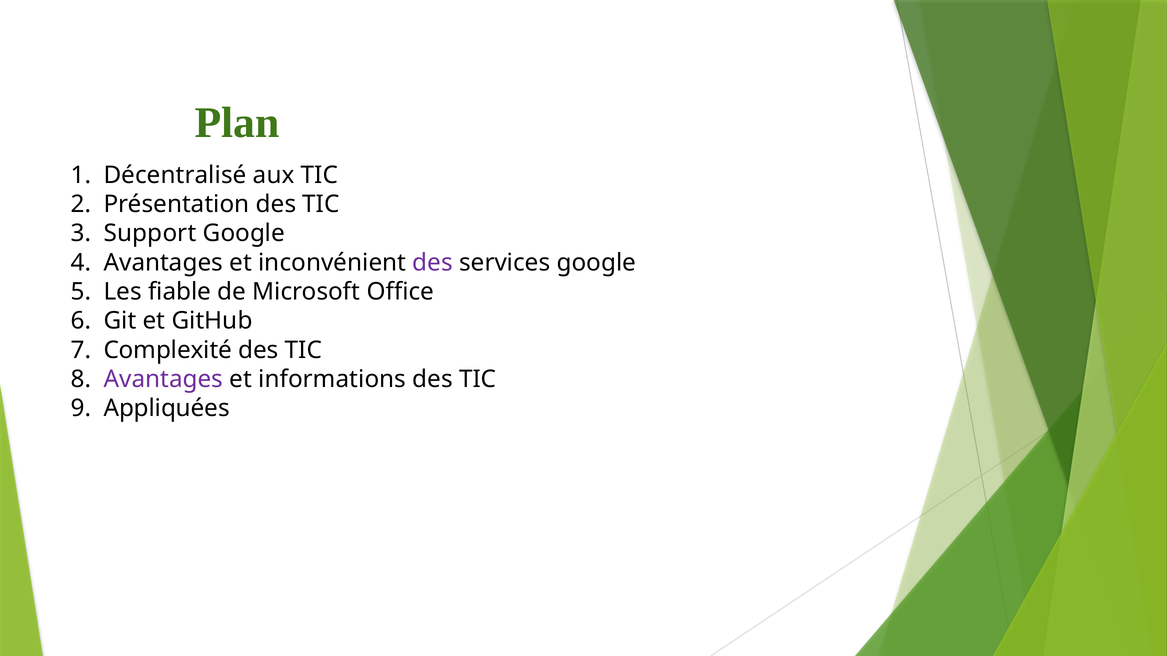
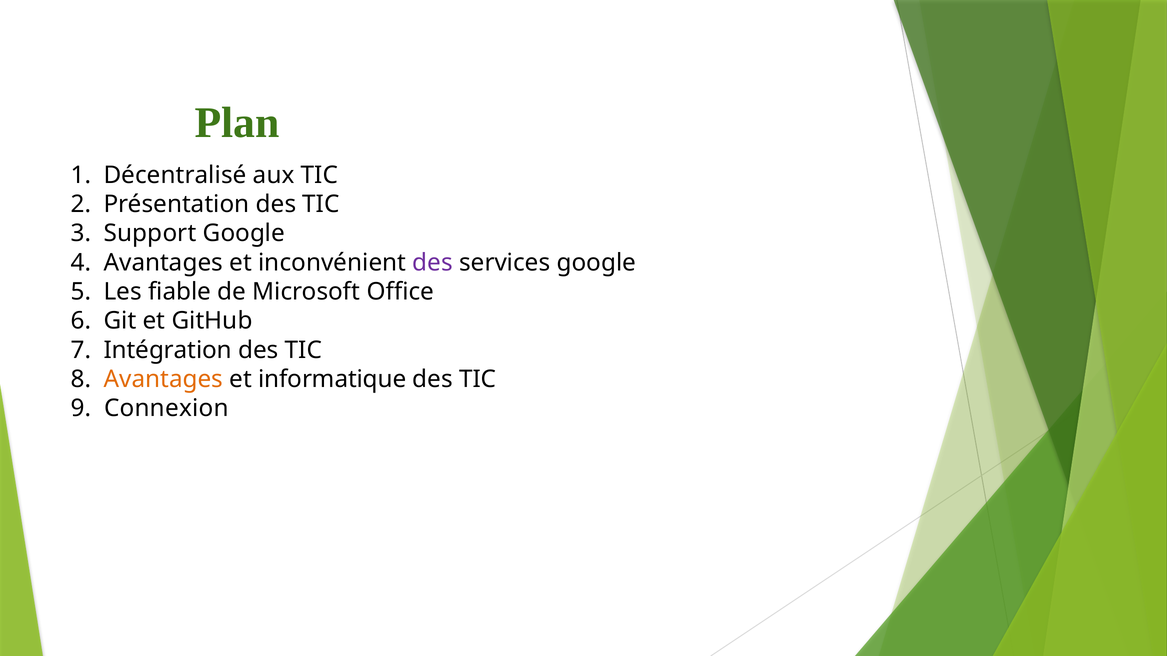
Complexité: Complexité -> Intégration (168, 350)
Avantages colour: purple -> orange (163, 380)
informations: informations -> informatique (332, 380)
Appliquées: Appliquées -> Connexion (166, 409)
